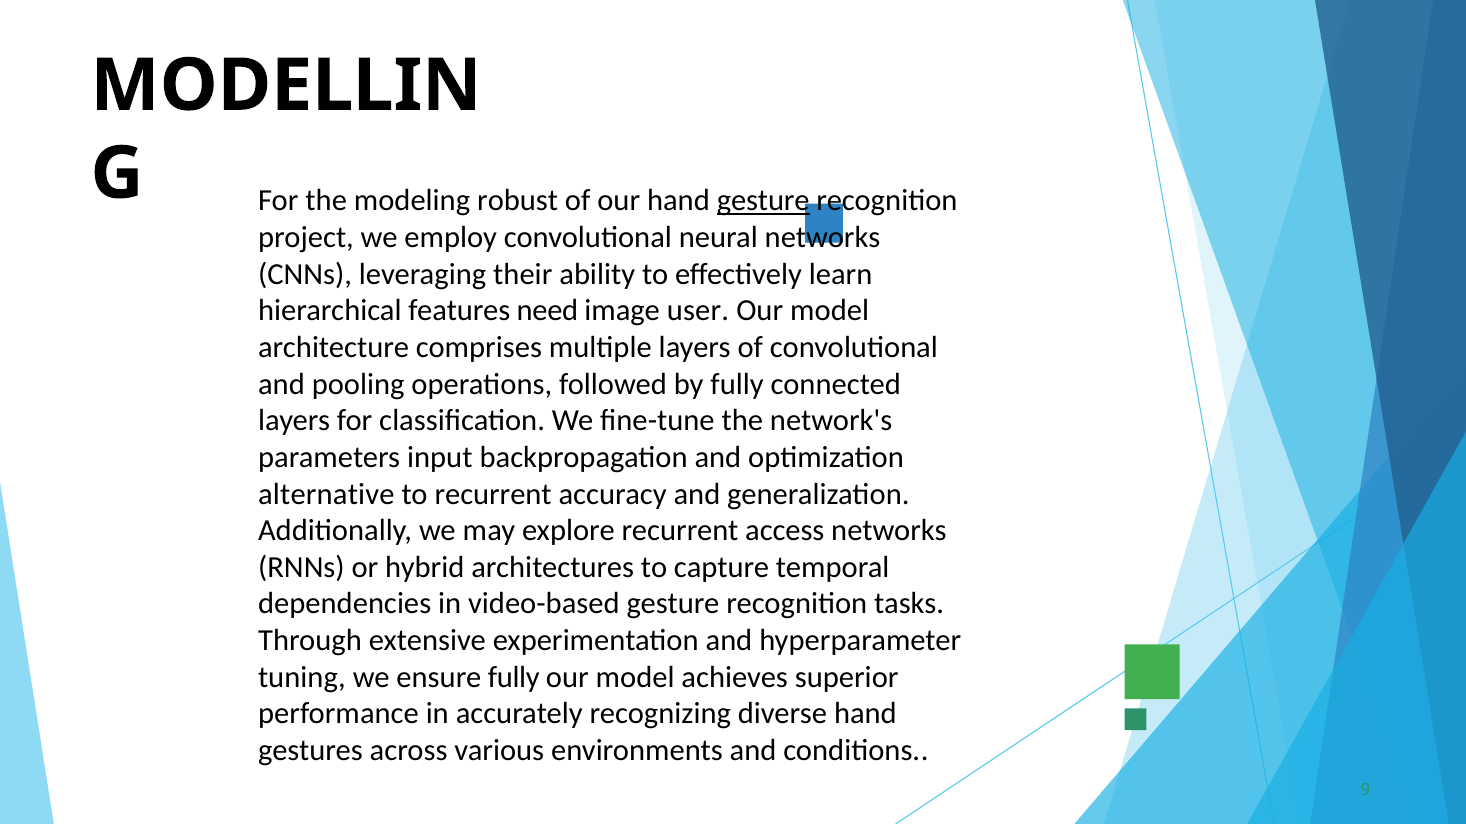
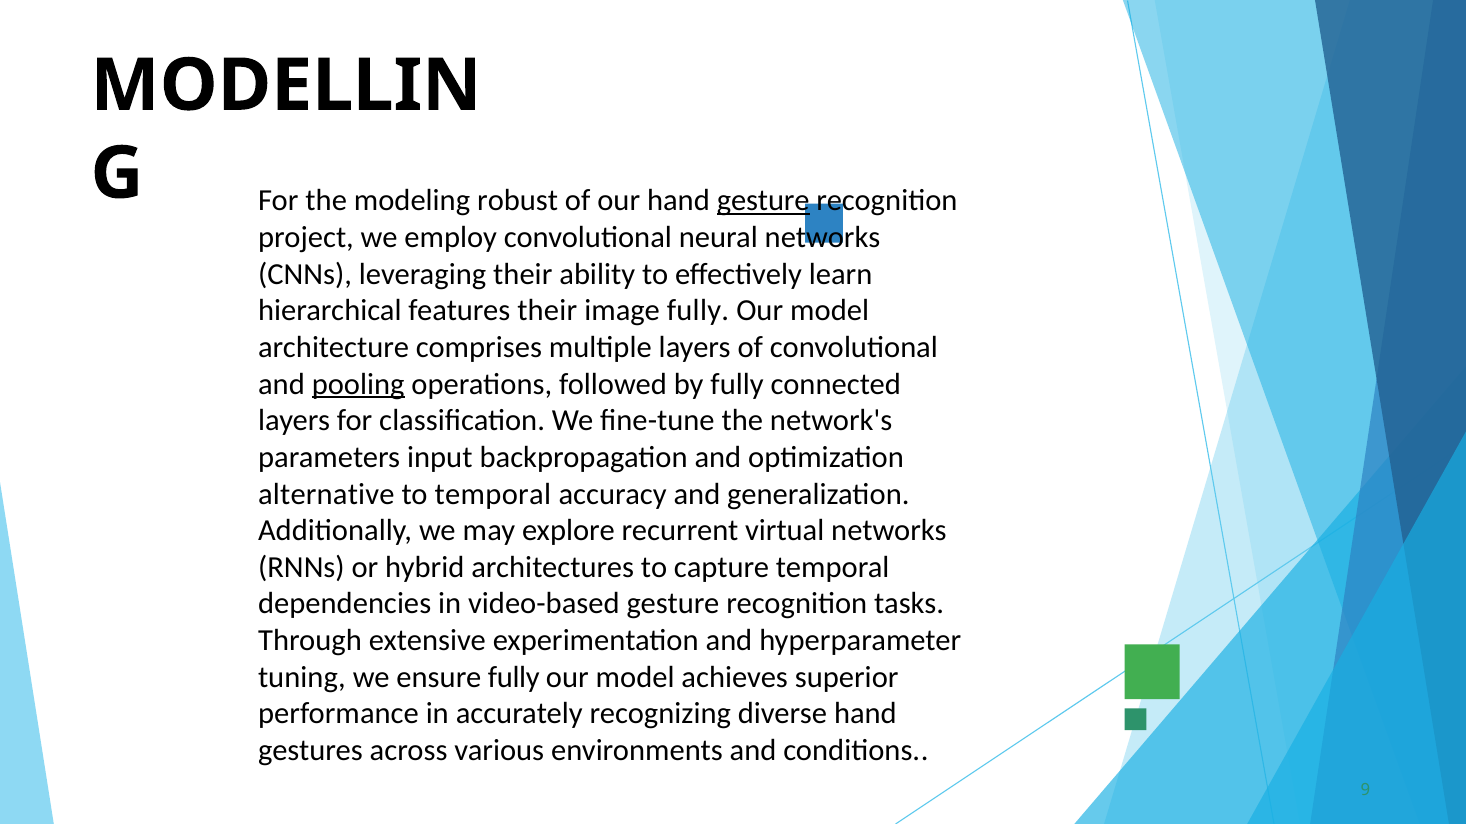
features need: need -> their (547, 311)
image user: user -> fully (698, 311)
pooling underline: none -> present (358, 384)
to recurrent: recurrent -> temporal (493, 494)
access: access -> virtual (785, 531)
